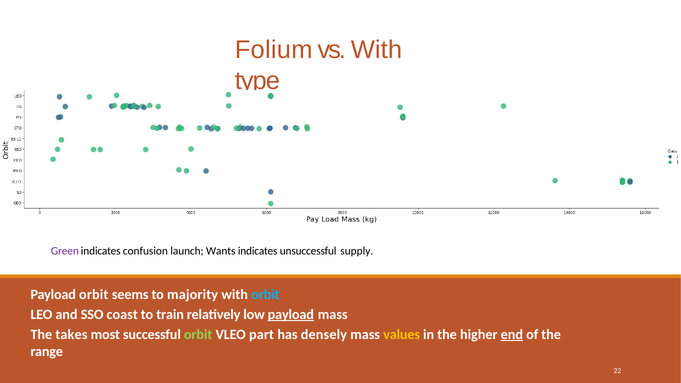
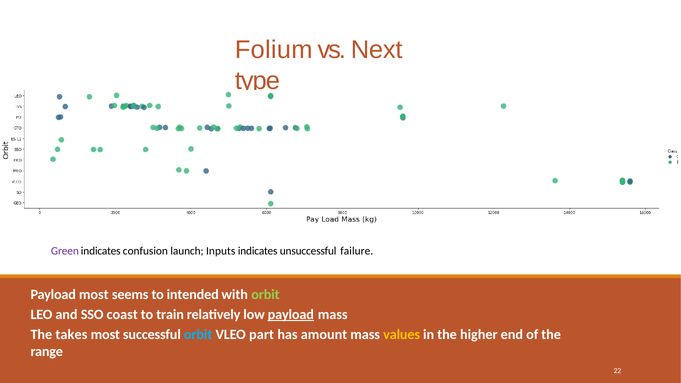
vs With: With -> Next (377, 50)
Wants: Wants -> Inputs (221, 251)
supply: supply -> failure (357, 251)
Payload orbit: orbit -> most (94, 295)
majority: majority -> intended (193, 295)
orbit colour: light blue -> light green (265, 295)
orbit colour: light green -> light blue (198, 335)
densely: densely -> amount (324, 335)
end underline: present -> none (512, 335)
